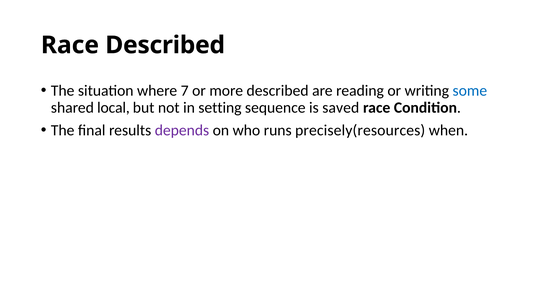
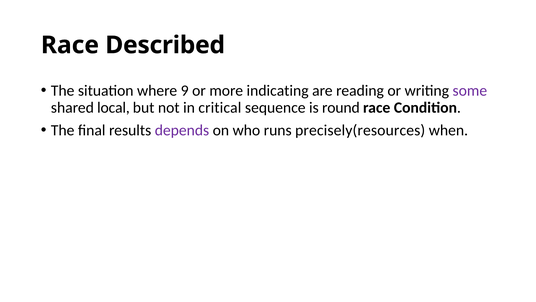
7: 7 -> 9 (185, 91)
more described: described -> indicating (278, 91)
some colour: blue -> purple (470, 91)
setting: setting -> critical (220, 108)
saved: saved -> round (341, 108)
